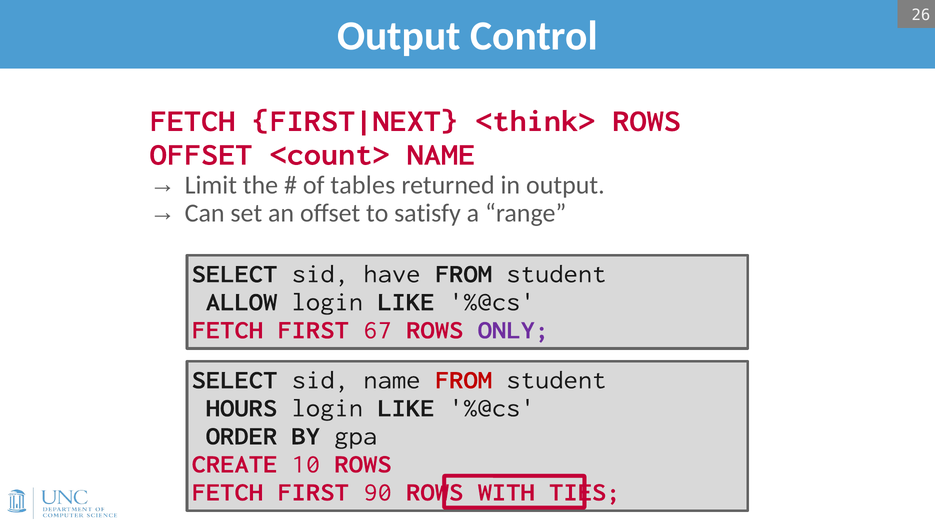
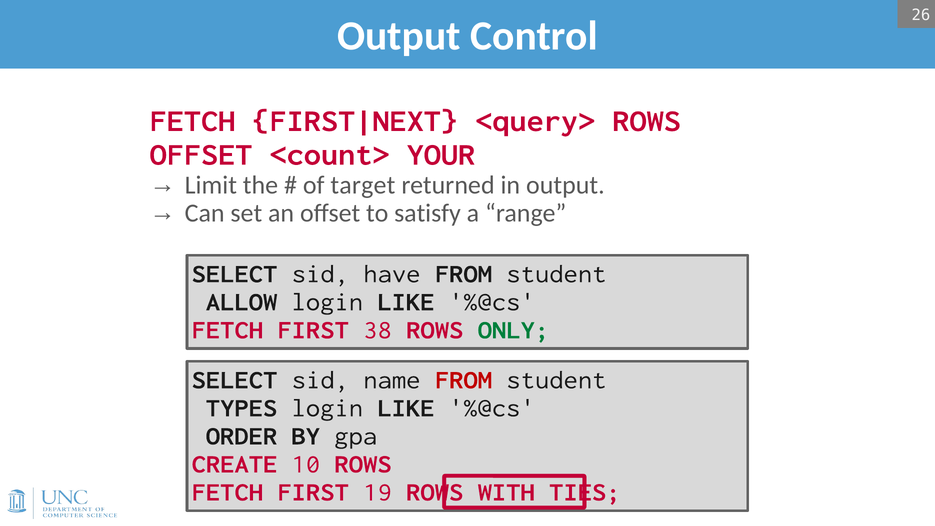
<think>: <think> -> <query> (535, 121)
<count> NAME: NAME -> YOUR (441, 154)
tables: tables -> target (363, 185)
67: 67 -> 38 (378, 330)
ONLY colour: purple -> green (513, 330)
HOURS: HOURS -> TYPES (242, 408)
90: 90 -> 19 (378, 492)
